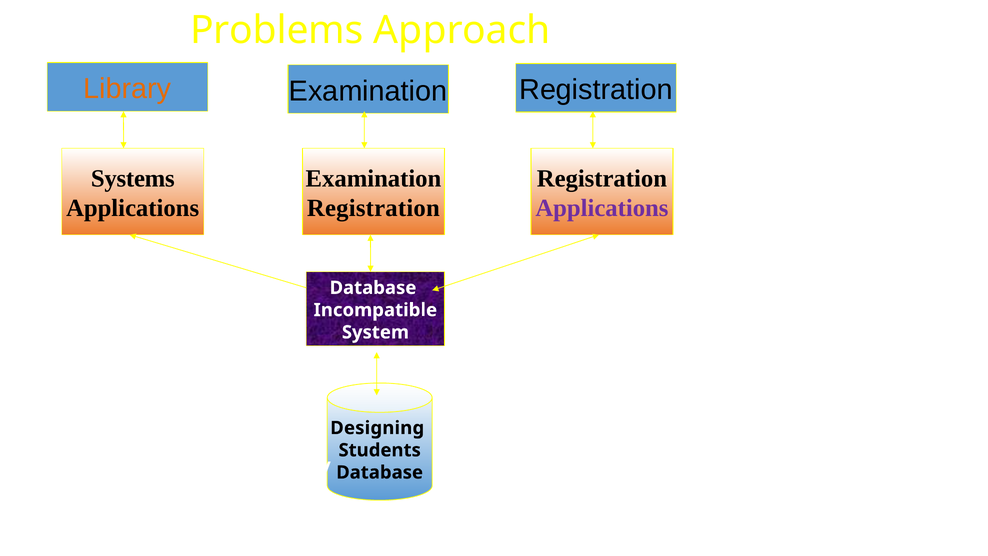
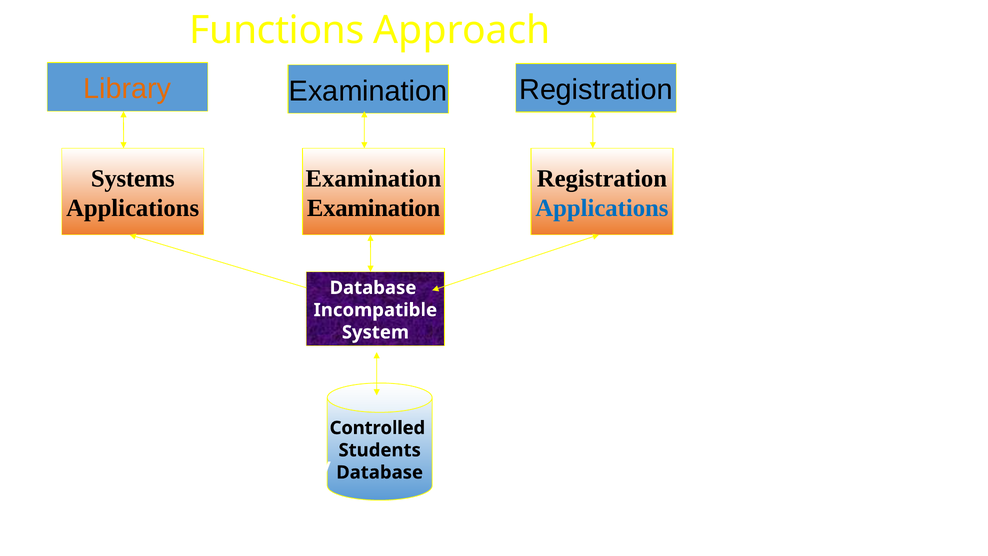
Problems: Problems -> Functions (277, 31)
Registration: Registration -> Examination (374, 208)
Applications colour: purple -> blue (602, 208)
Designing: Designing -> Controlled (377, 428)
